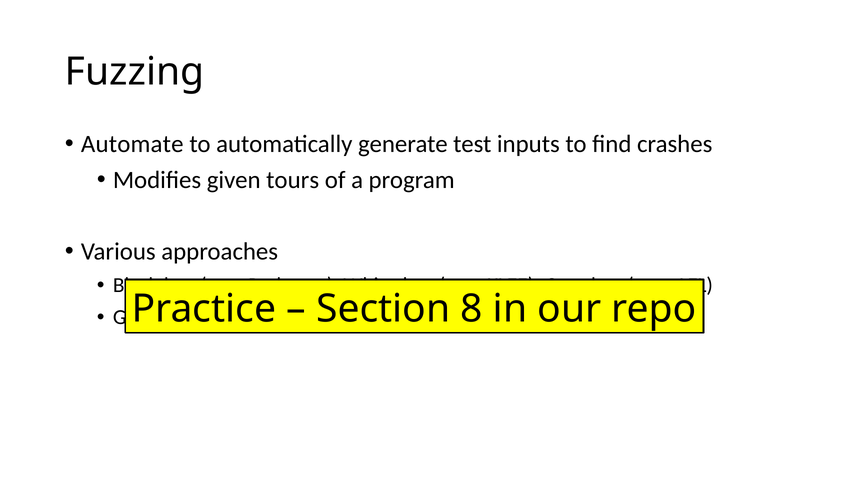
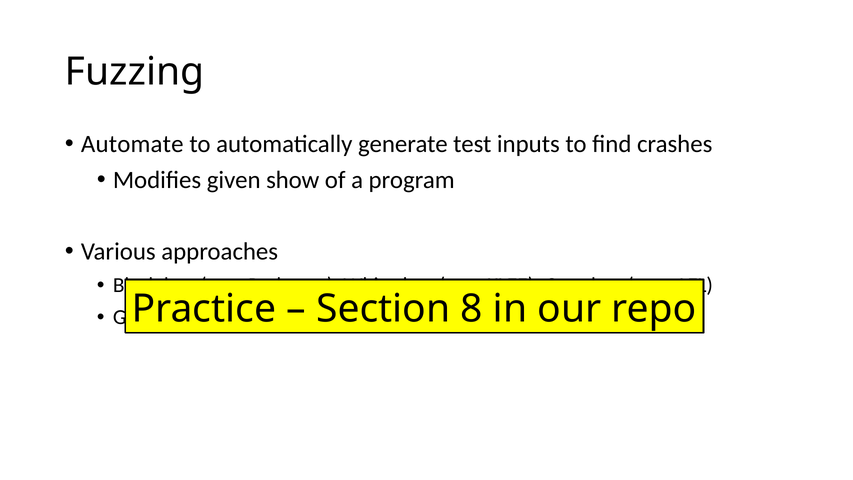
tours: tours -> show (293, 180)
